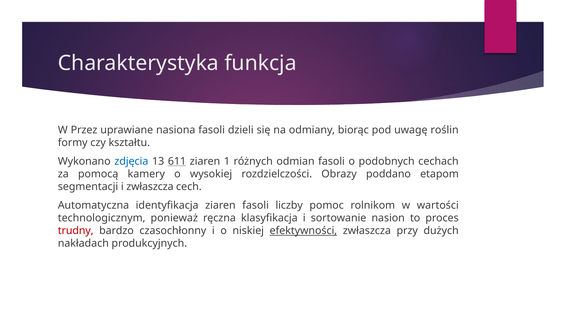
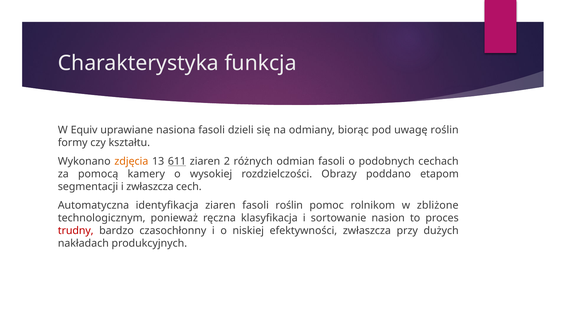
Przez: Przez -> Equiv (84, 130)
zdjęcia colour: blue -> orange (131, 161)
1: 1 -> 2 (227, 161)
fasoli liczby: liczby -> roślin (289, 206)
wartości: wartości -> zbliżone (438, 206)
efektywności underline: present -> none (303, 231)
